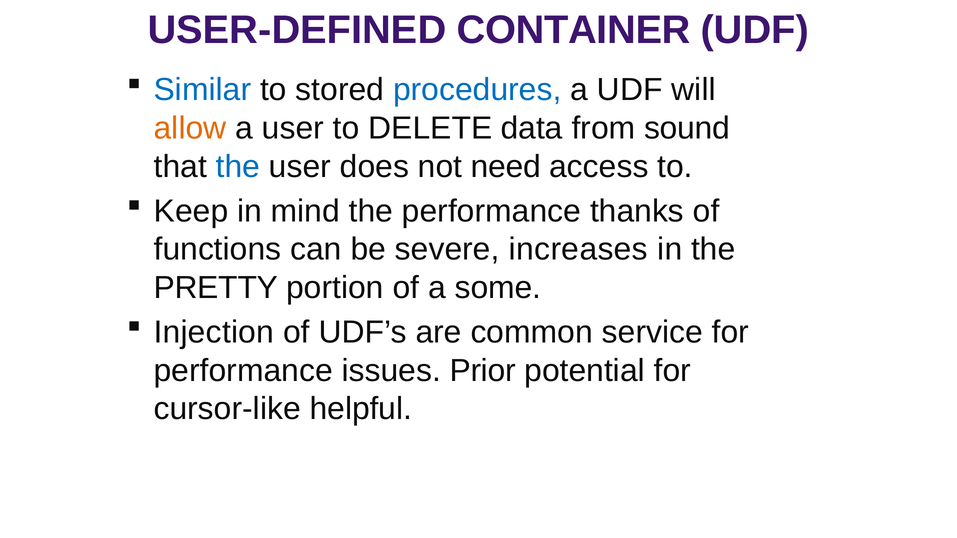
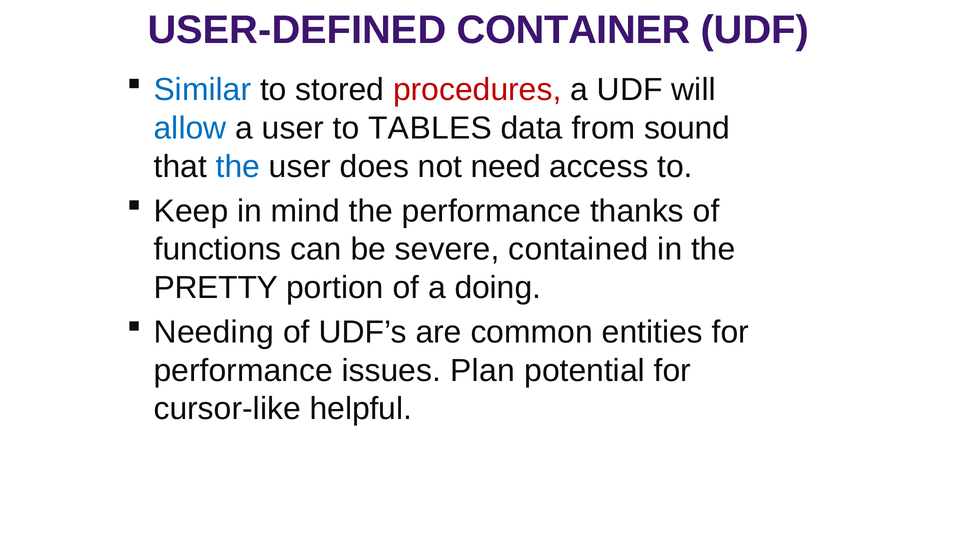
procedures colour: blue -> red (477, 90)
allow colour: orange -> blue (190, 128)
DELETE: DELETE -> TABLES (430, 128)
increases: increases -> contained (578, 250)
some: some -> doing (498, 288)
Injection: Injection -> Needing (214, 333)
service: service -> entities (652, 333)
Prior: Prior -> Plan (482, 371)
